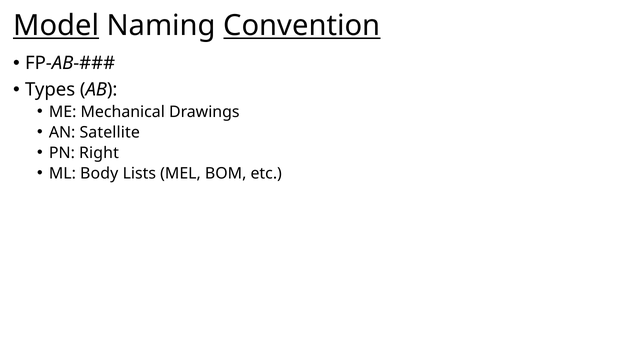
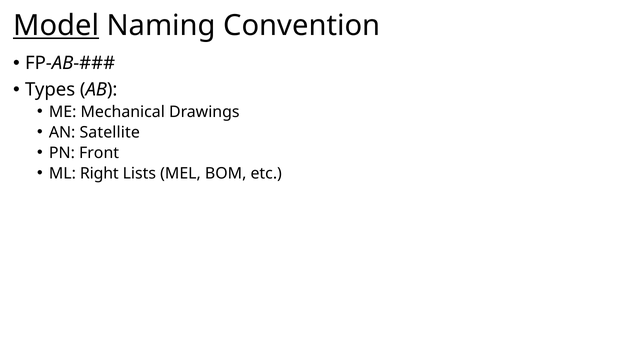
Convention underline: present -> none (302, 26)
Right: Right -> Front (99, 153)
Body: Body -> Right (99, 173)
